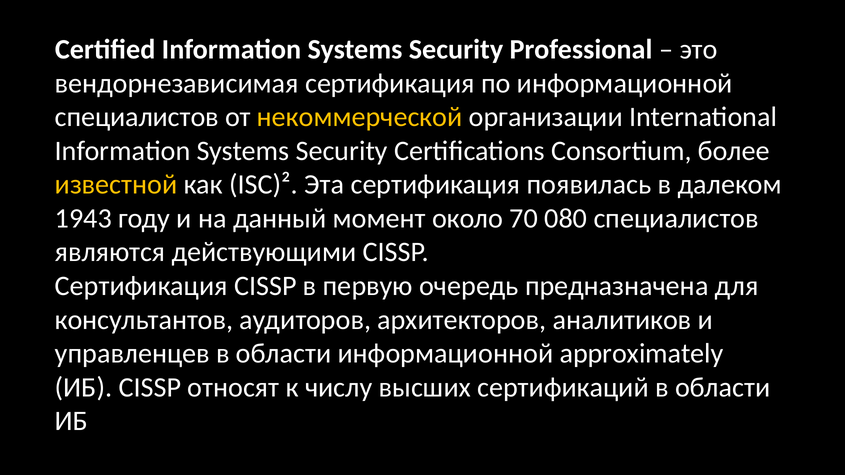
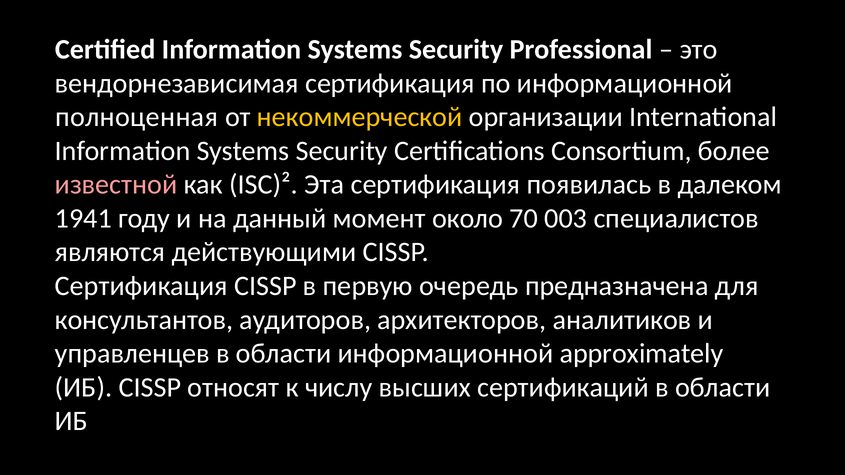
специалистов: специалистов -> полноценная (137, 117)
известной colour: yellow -> pink (116, 185)
1943: 1943 -> 1941 (83, 219)
080: 080 -> 003 (566, 219)
